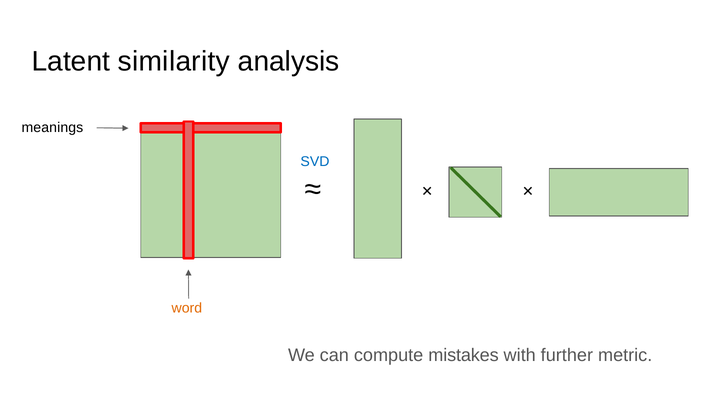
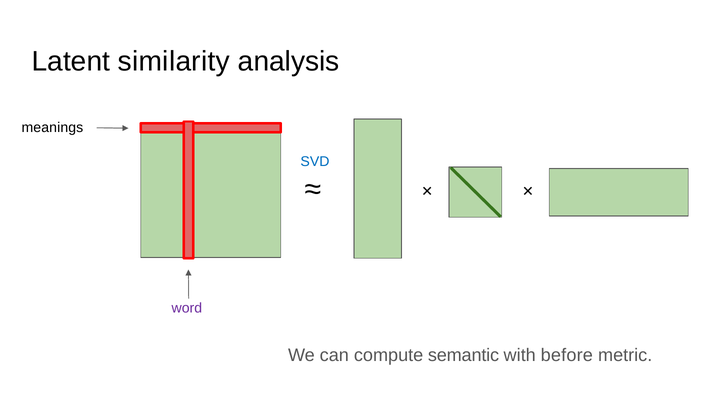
word colour: orange -> purple (187, 308)
mistakes: mistakes -> semantic (464, 355)
further: further -> before (567, 355)
